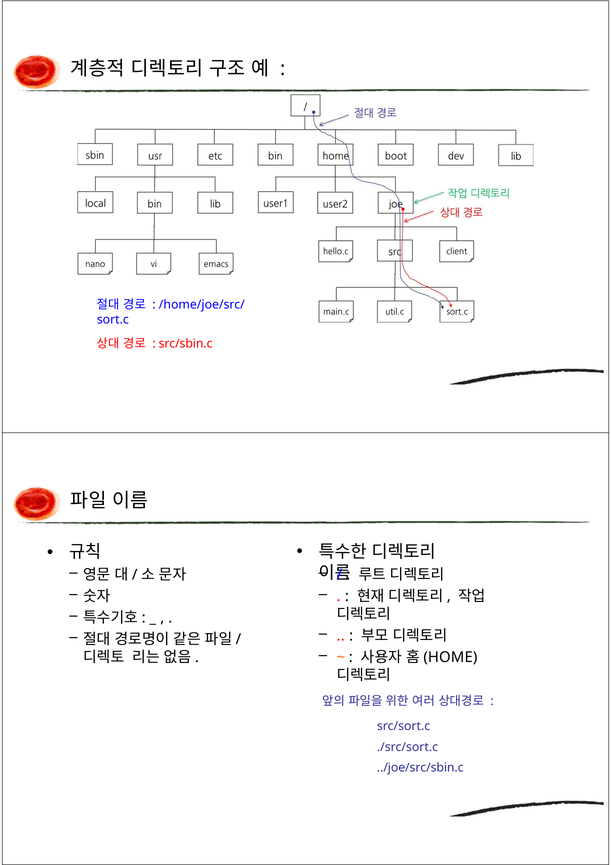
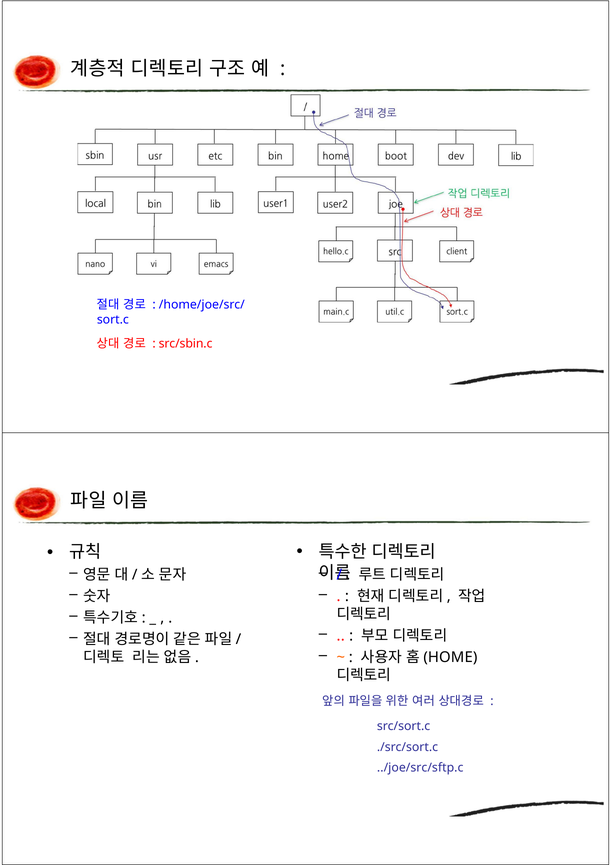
../joe/src/sbin.c: ../joe/src/sbin.c -> ../joe/src/sftp.c (420, 768)
